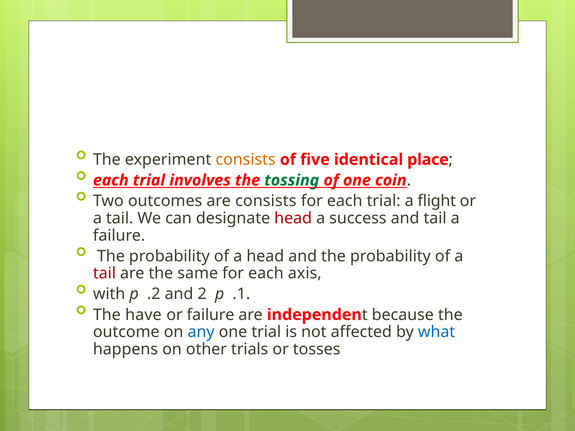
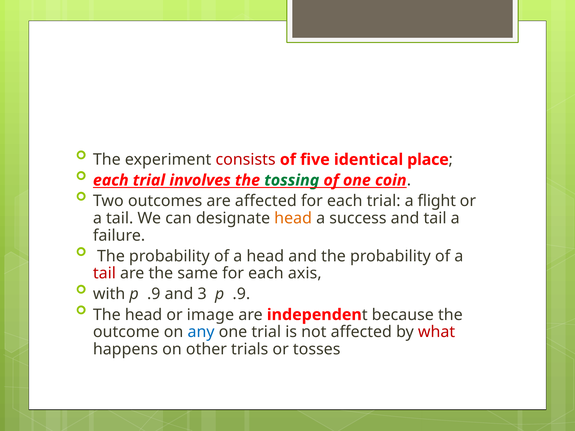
consists colour: orange -> red (246, 160)
are consists: consists -> affected (266, 201)
head colour: red -> orange (293, 218)
with p .2: .2 -> .9 (154, 294)
2: 2 -> 3 (202, 294)
.1: .1 -> .9 (241, 294)
The have: have -> head (144, 315)
or failure: failure -> image (210, 315)
what colour: blue -> red (437, 332)
